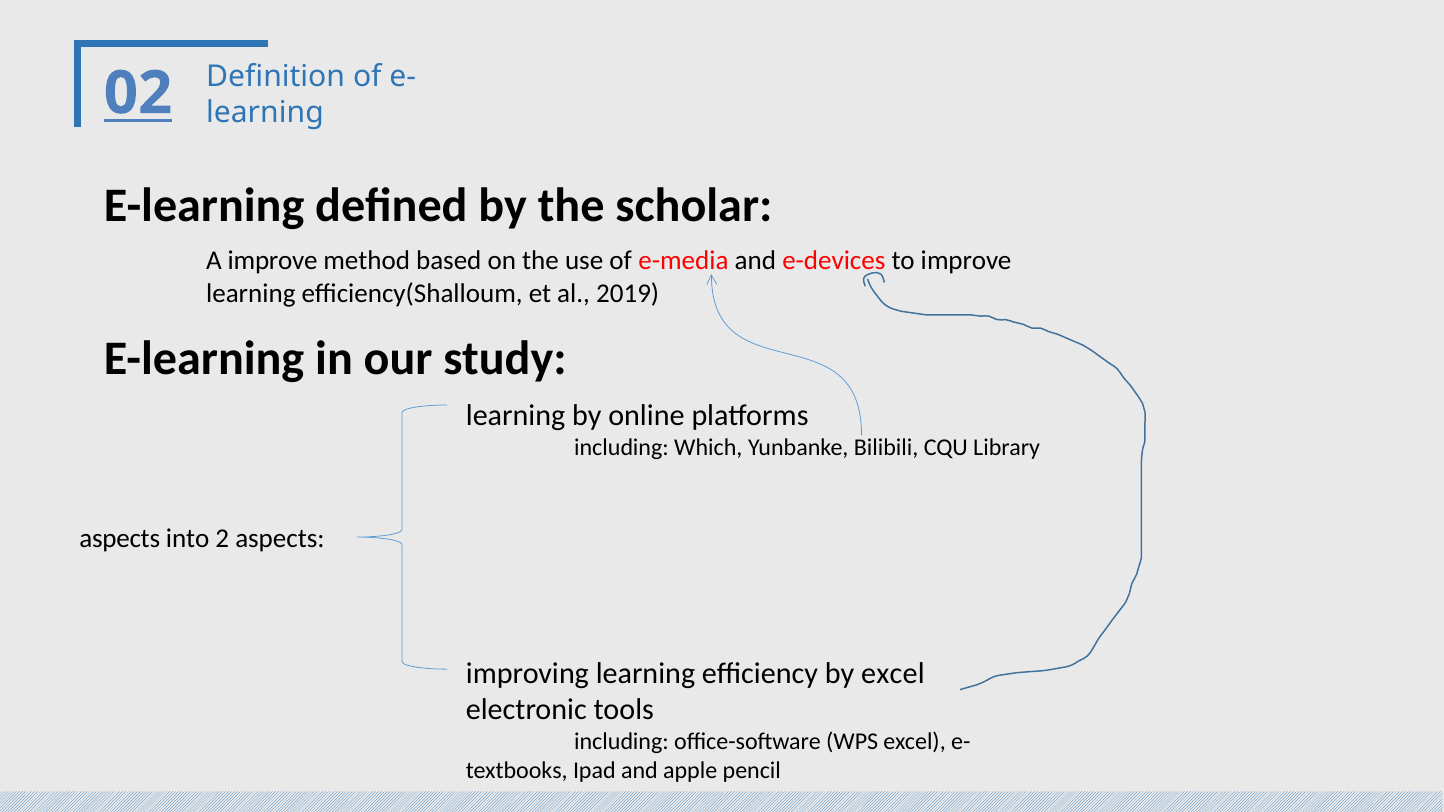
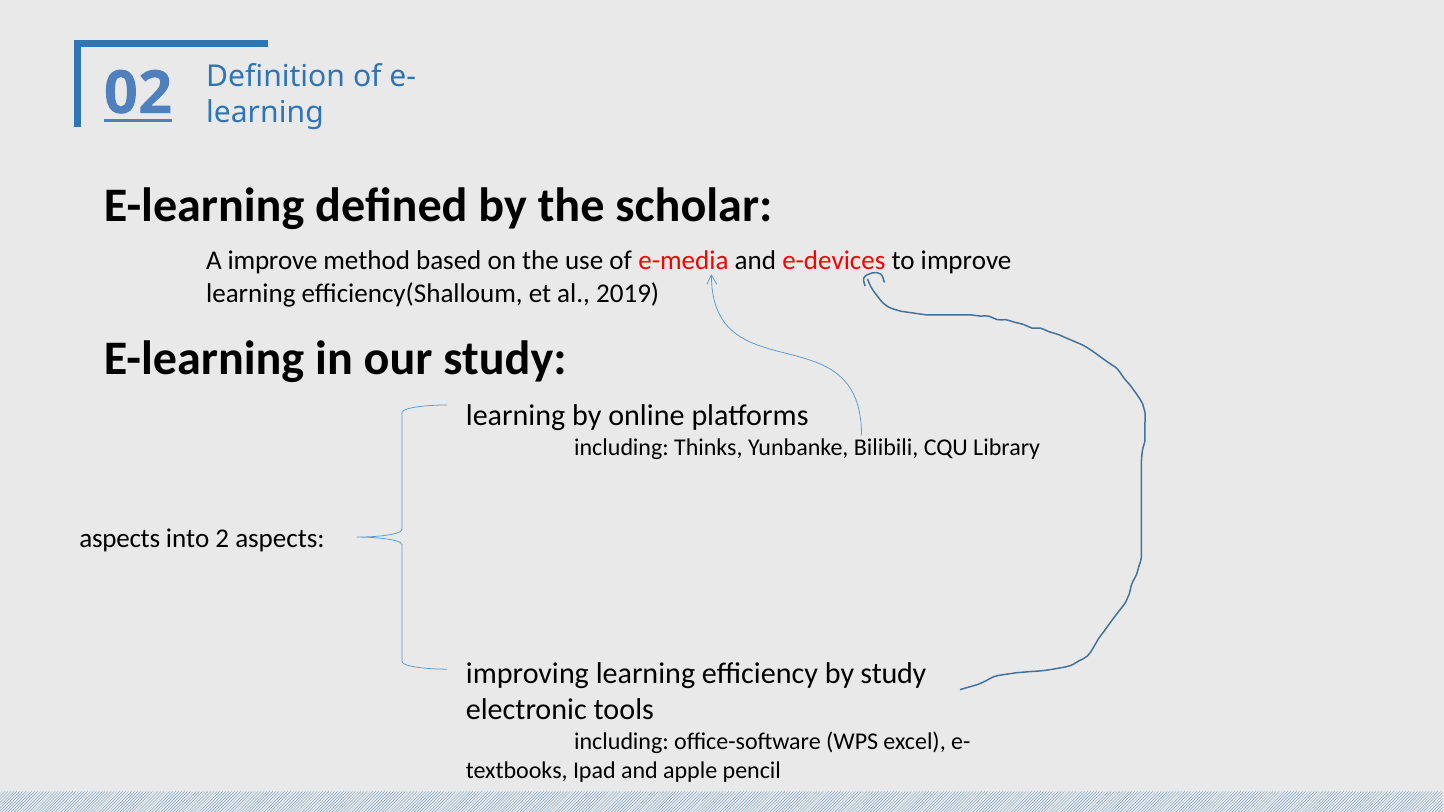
Which: Which -> Thinks (708, 448)
by excel: excel -> study (893, 674)
